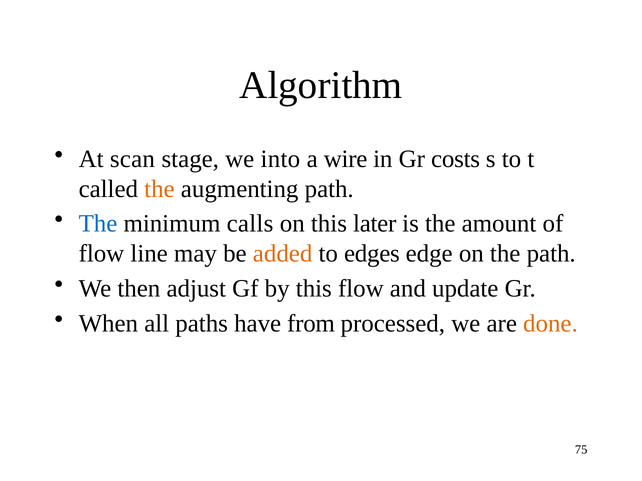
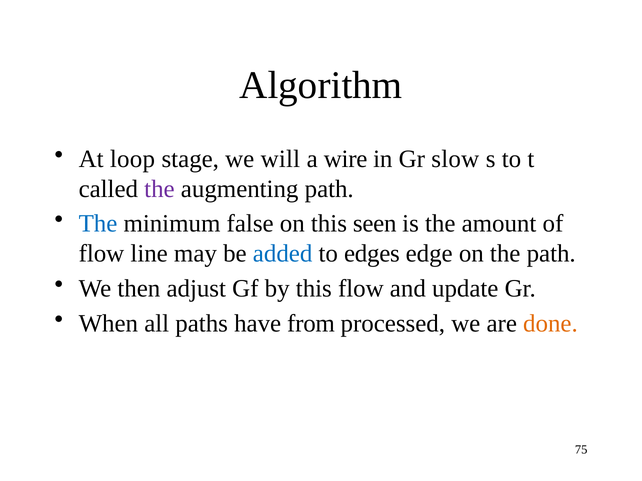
scan: scan -> loop (132, 159)
into: into -> will (280, 159)
costs: costs -> slow (455, 159)
the colour: orange -> purple (159, 189)
calls: calls -> false (250, 224)
later: later -> seen (375, 224)
added colour: orange -> blue (283, 254)
